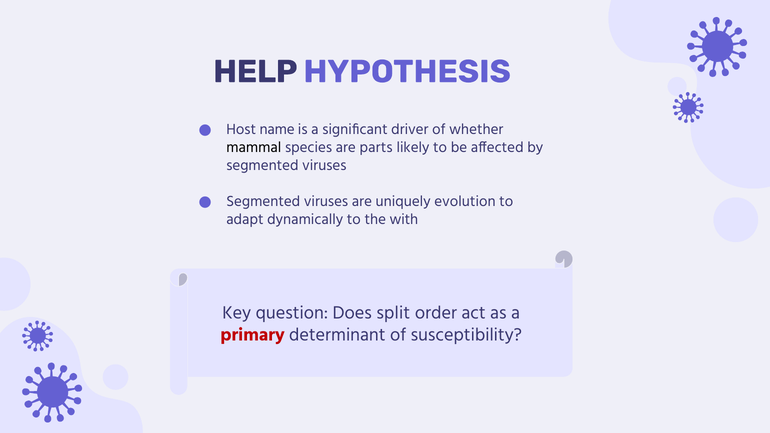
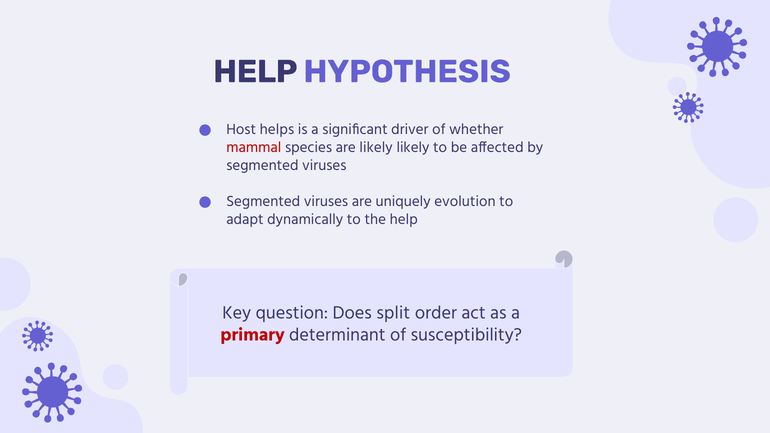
name: name -> helps (277, 129)
mammal colour: black -> red (254, 147)
are parts: parts -> likely (376, 147)
the with: with -> help (404, 219)
